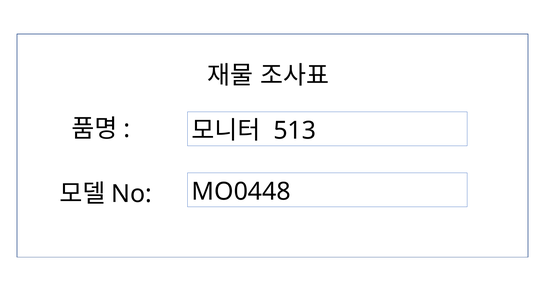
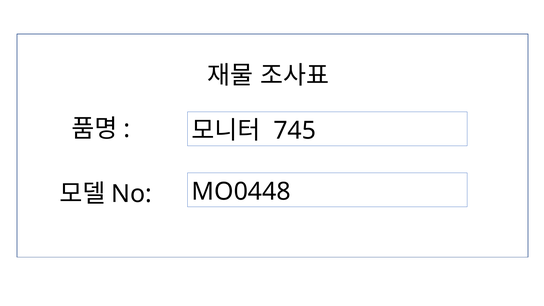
513: 513 -> 745 (295, 131)
